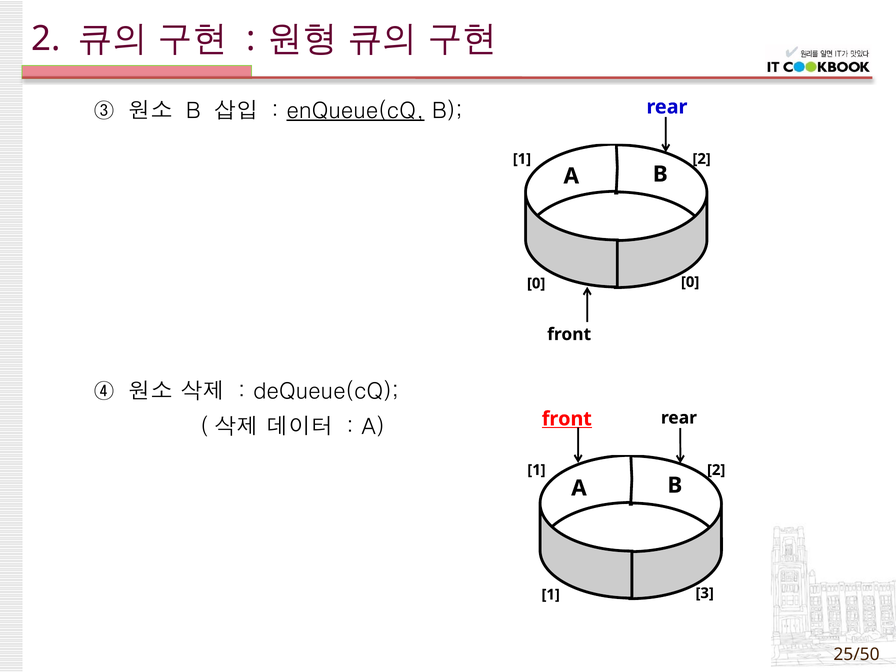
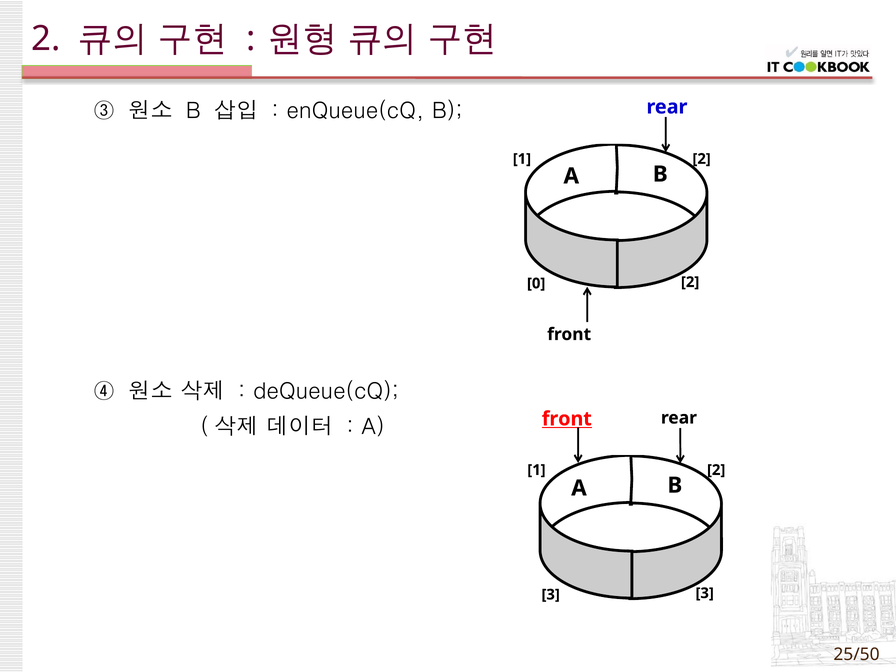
enQueue(cQ underline: present -> none (355, 111)
0: 0 -> 2 (690, 282)
1: 1 -> 3 (551, 595)
